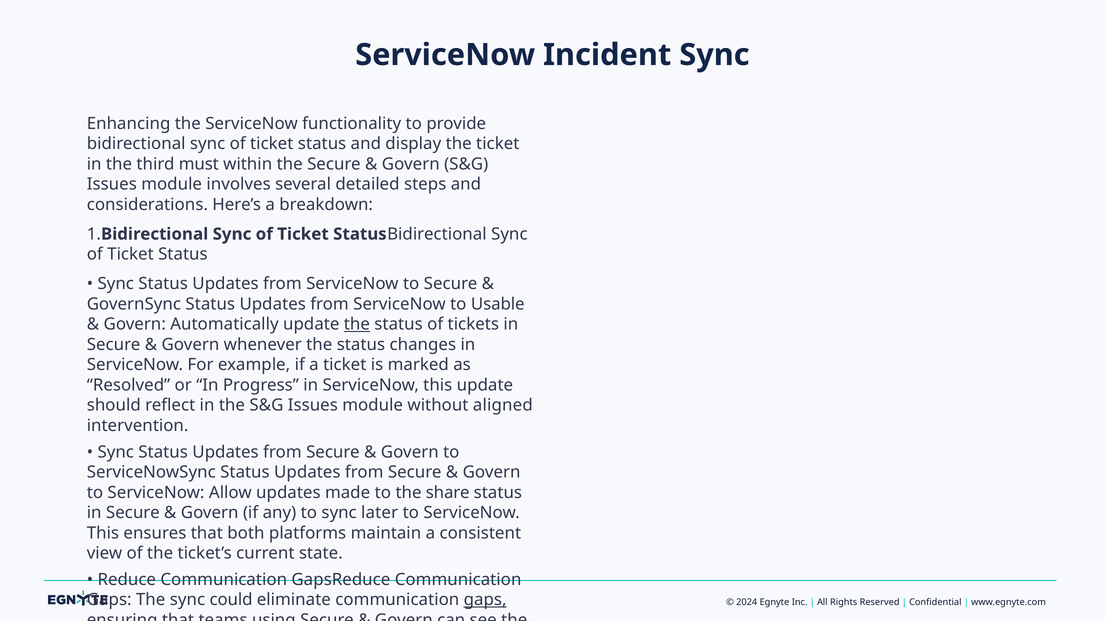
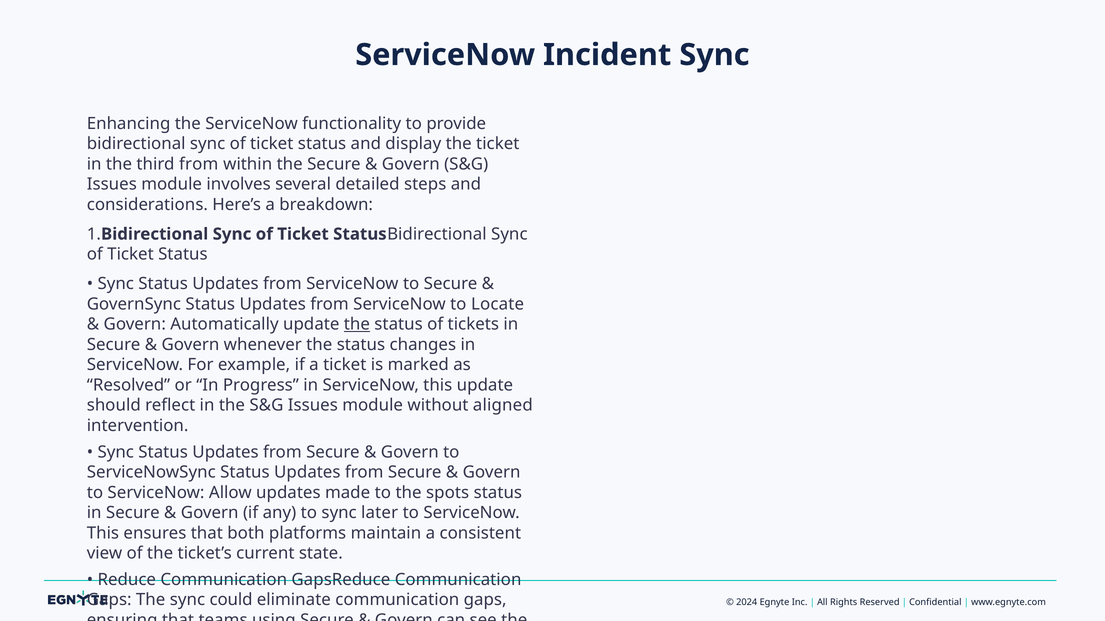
third must: must -> from (199, 164)
Usable: Usable -> Locate (498, 304)
share: share -> spots (448, 493)
gaps underline: present -> none (485, 600)
